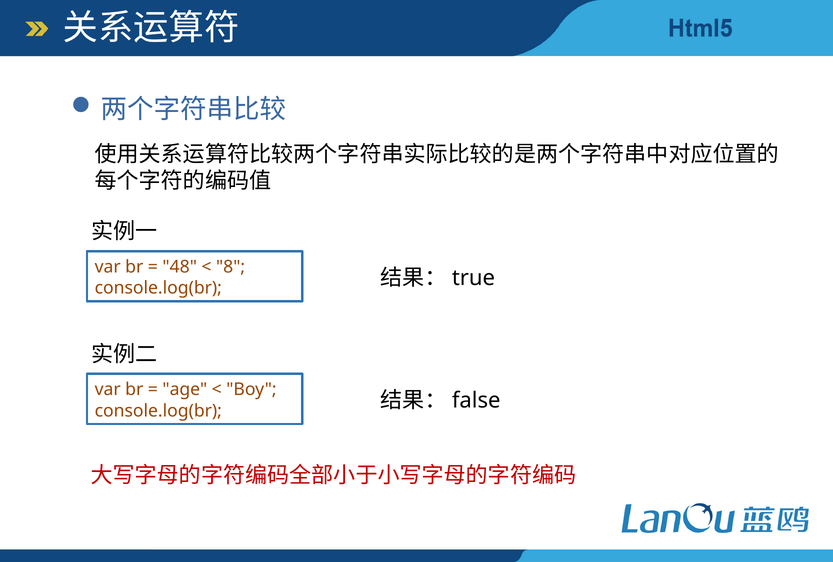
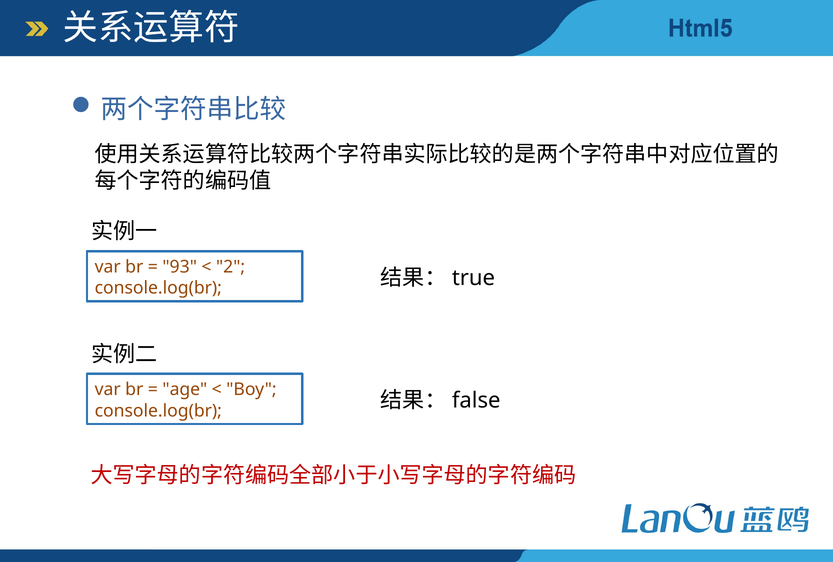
48: 48 -> 93 (180, 267)
8: 8 -> 2 (231, 267)
